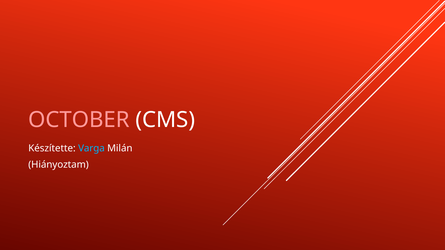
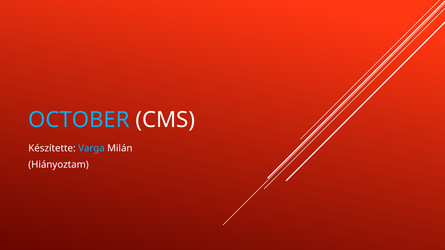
OCTOBER colour: pink -> light blue (79, 120)
